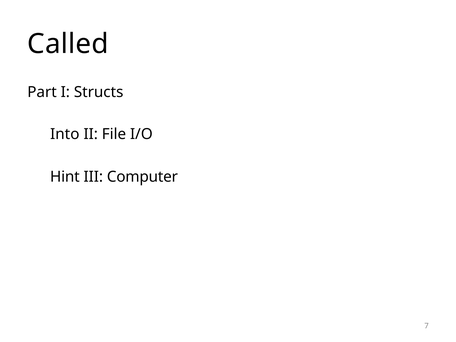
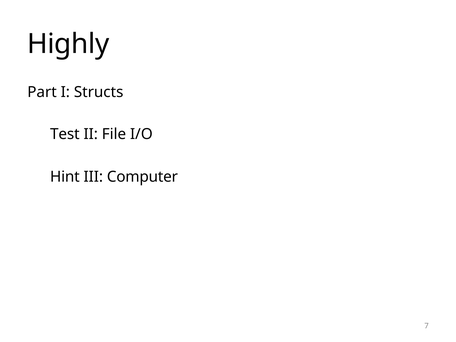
Called: Called -> Highly (68, 44)
Into: Into -> Test (65, 134)
